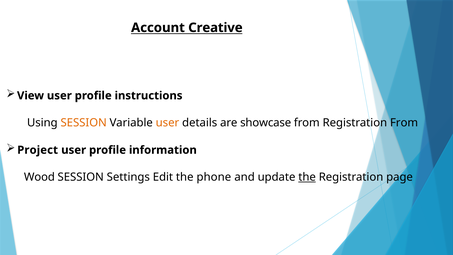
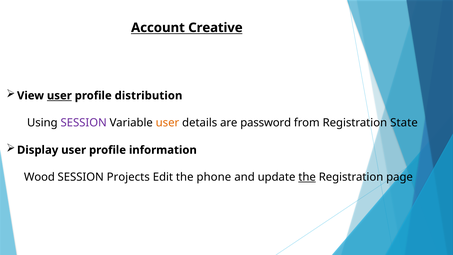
user underline: none -> present (59, 96)
instructions: instructions -> distribution (148, 96)
SESSION colour: orange -> purple (84, 123)
showcase: showcase -> password (266, 123)
Registration From: From -> State (404, 123)
Project: Project -> Display (38, 150)
Settings: Settings -> Projects (128, 177)
